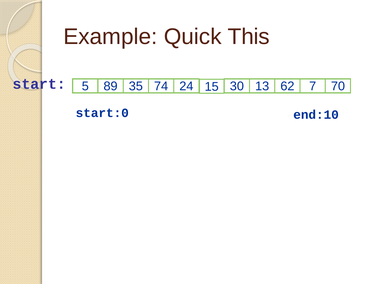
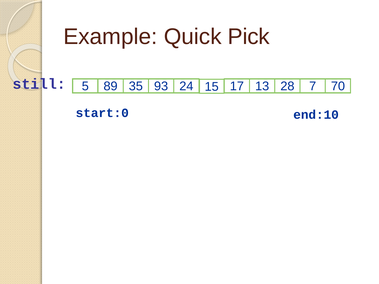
This: This -> Pick (249, 37)
start: start -> still (39, 84)
74: 74 -> 93 (161, 86)
30: 30 -> 17 (237, 86)
62: 62 -> 28 (287, 86)
